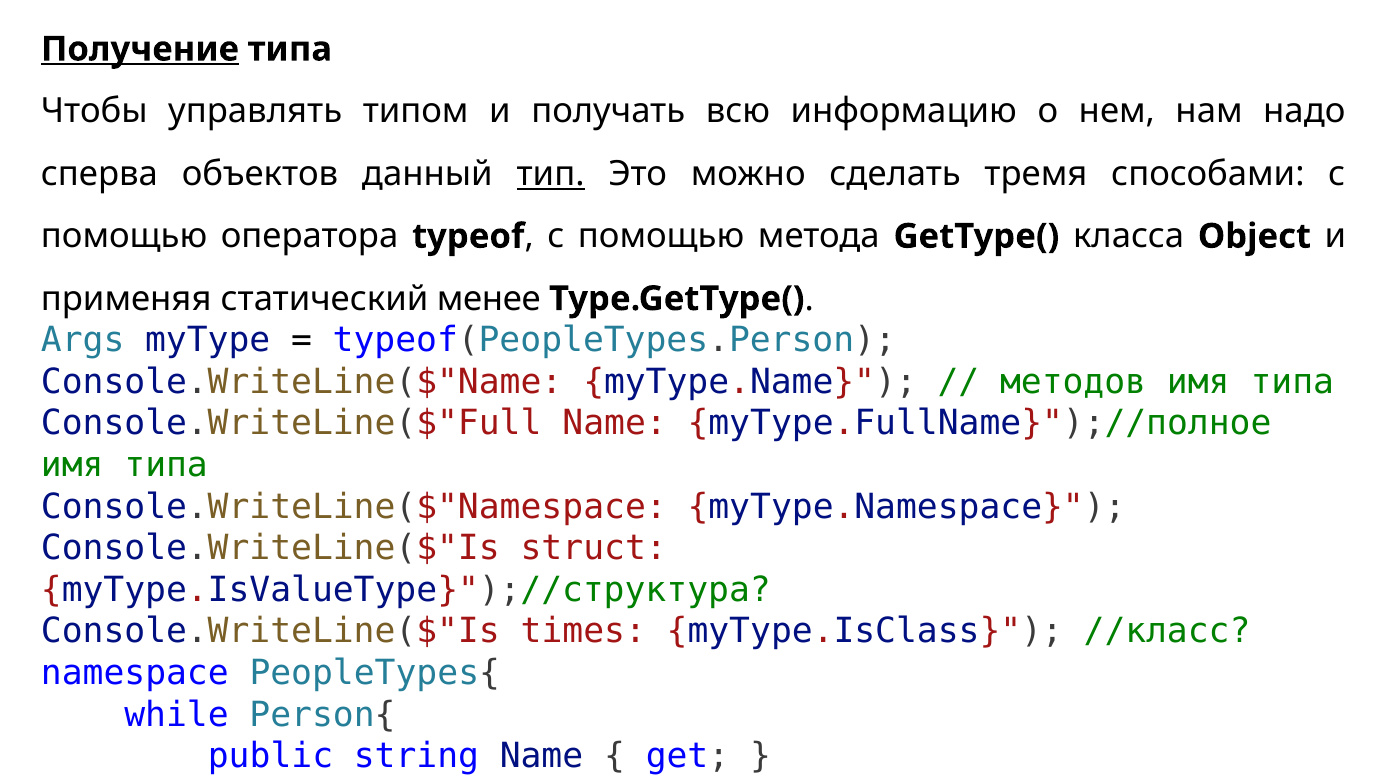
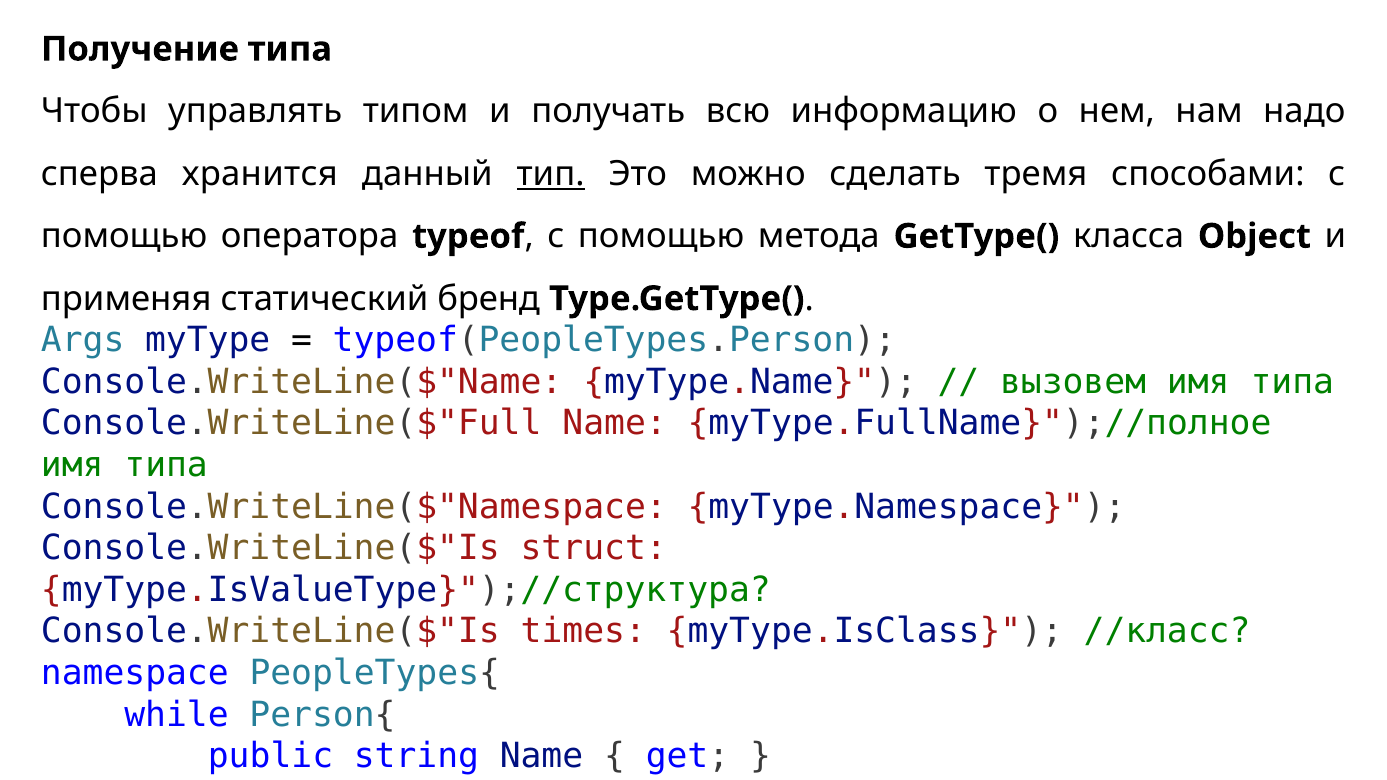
Получение underline: present -> none (140, 49)
объектов: объектов -> хранится (260, 174)
менее: менее -> бренд (489, 299)
методов: методов -> вызовем (1073, 382)
